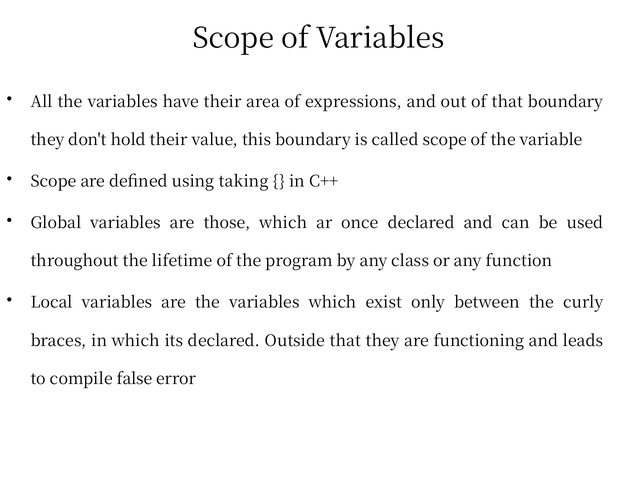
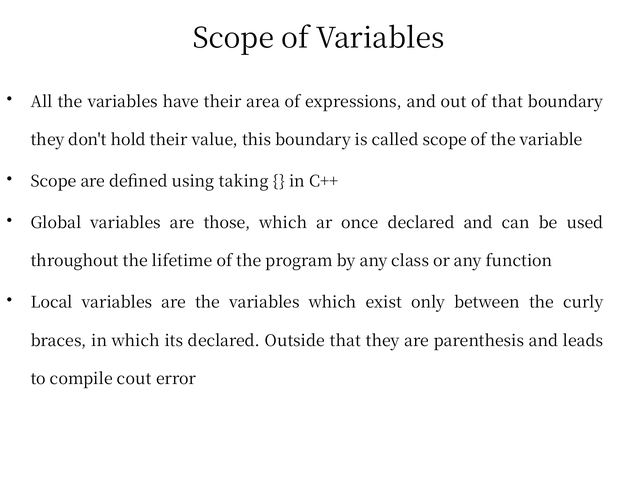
functioning: functioning -> parenthesis (479, 341)
false: false -> cout (134, 379)
